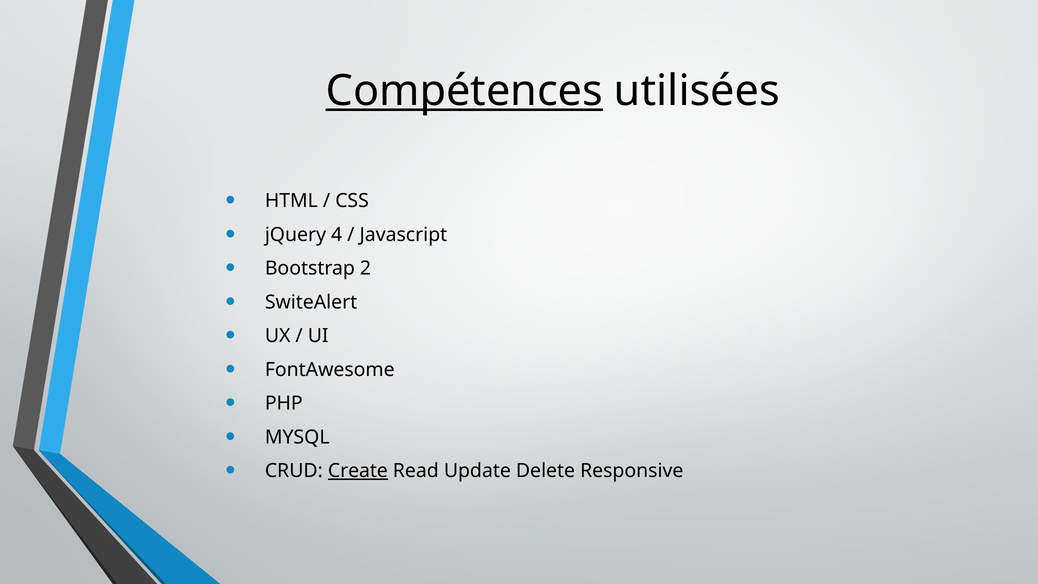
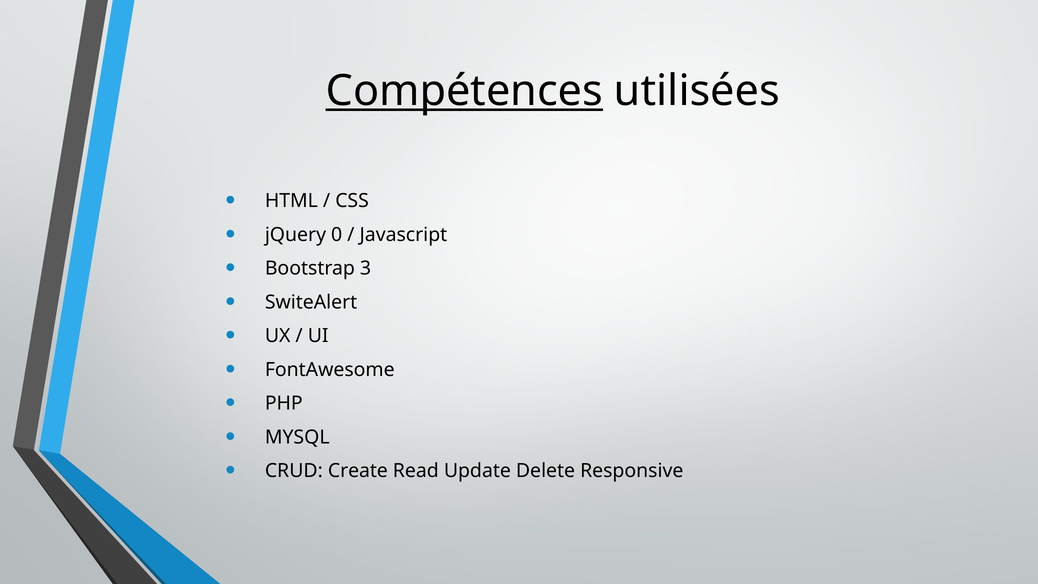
4: 4 -> 0 (337, 235)
2: 2 -> 3 (366, 268)
Create underline: present -> none (358, 471)
